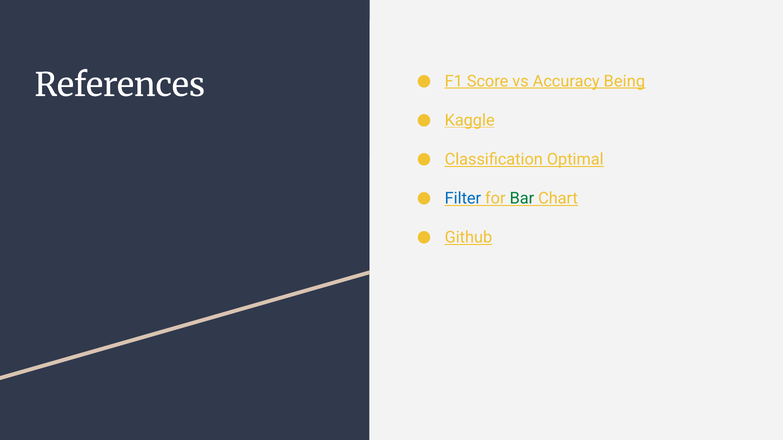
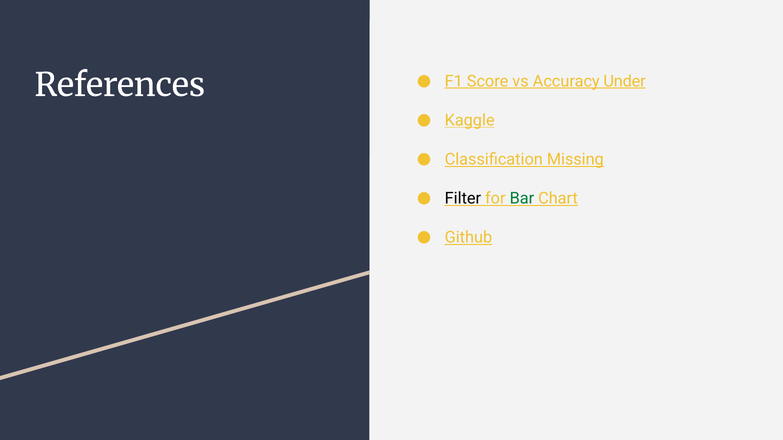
Being: Being -> Under (625, 81)
Optimal: Optimal -> Missing (575, 160)
Filter colour: blue -> black (463, 199)
